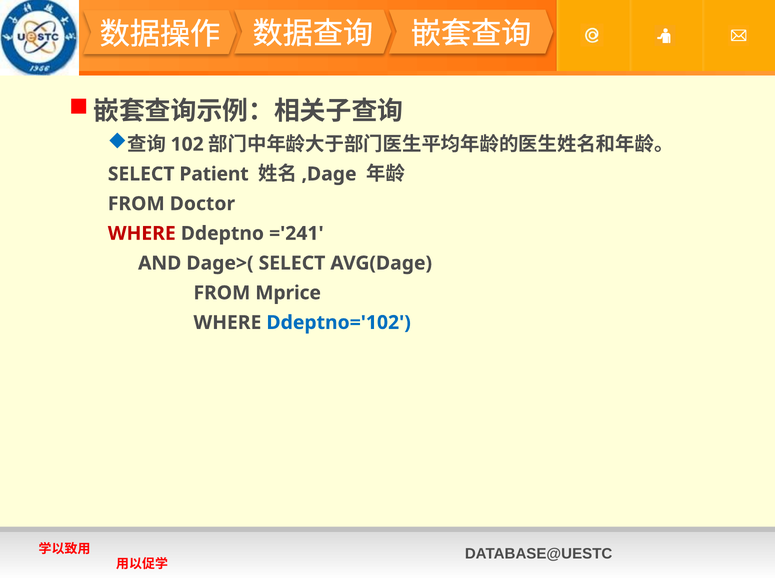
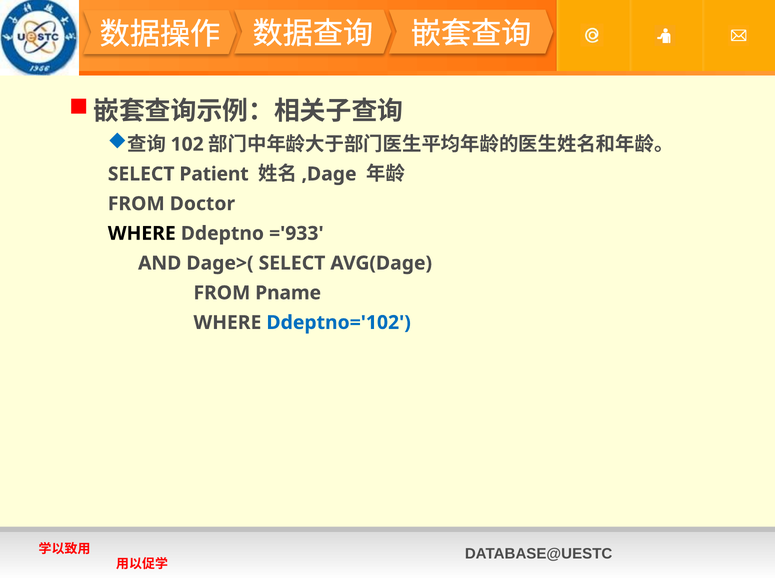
WHERE colour: red -> black (142, 234)
='241: ='241 -> ='933 (296, 234)
Mprice: Mprice -> Pname (288, 293)
